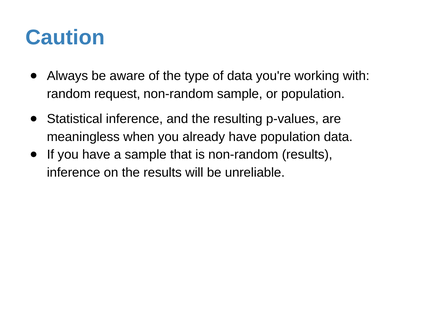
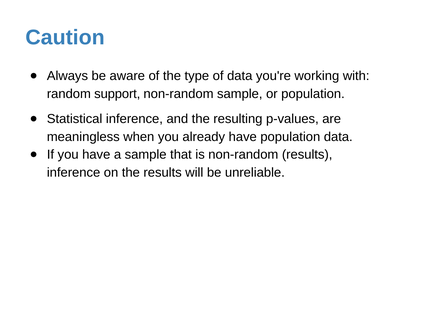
request: request -> support (117, 94)
